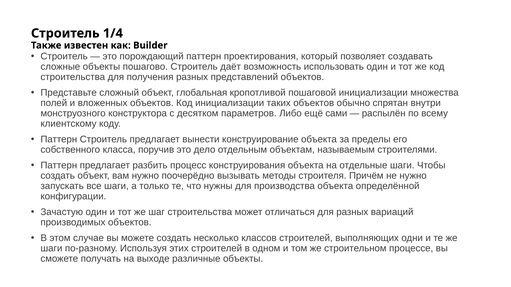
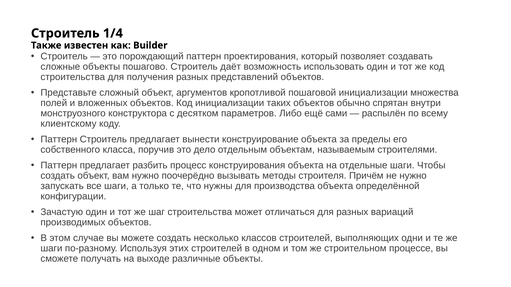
глобальная: глобальная -> аргументов (202, 93)
